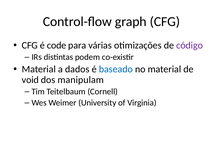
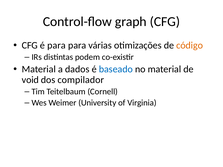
é code: code -> para (56, 45)
código colour: purple -> orange (190, 45)
manipulam: manipulam -> compilador (81, 80)
